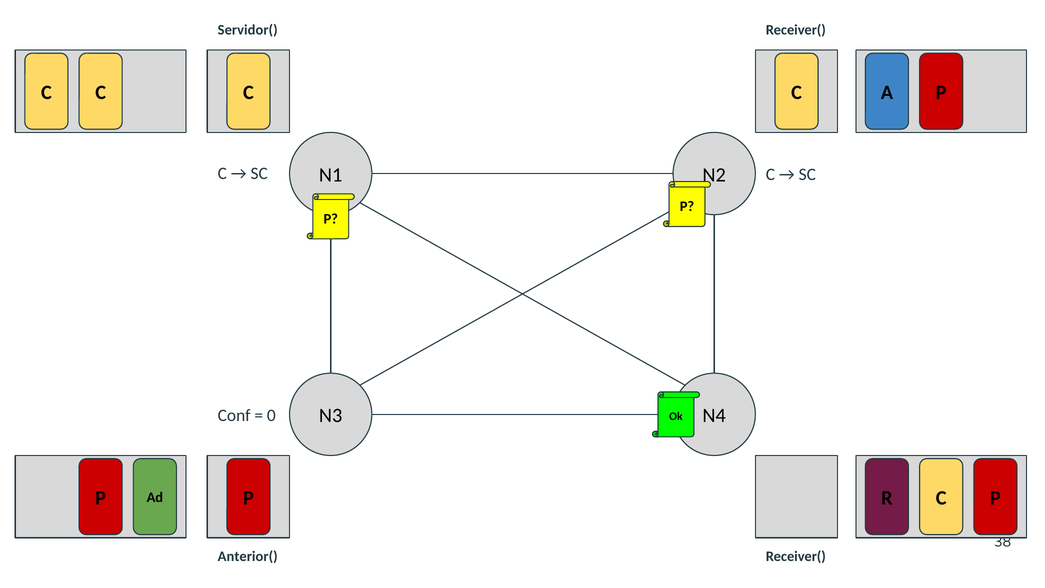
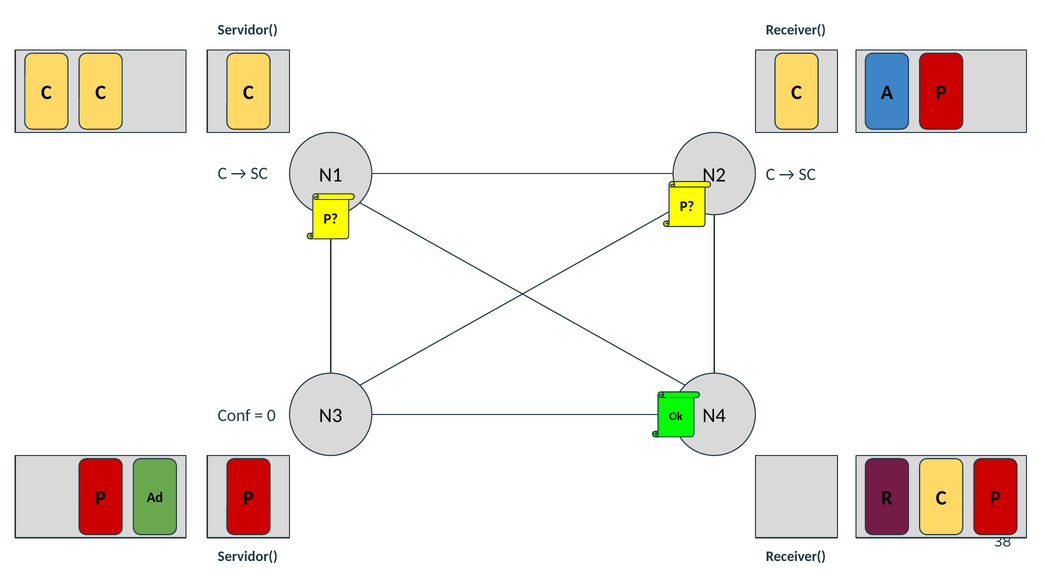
Anterior(: Anterior( -> Servidor( (248, 556)
